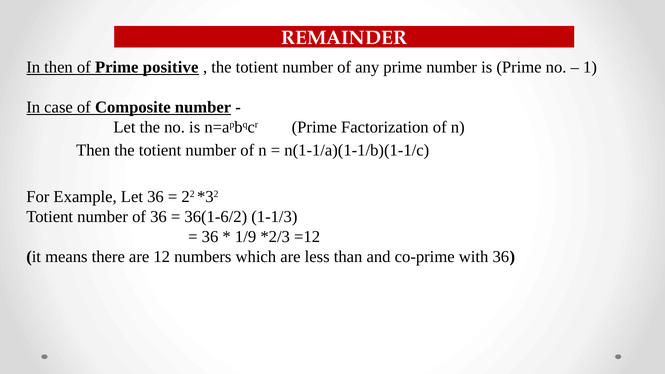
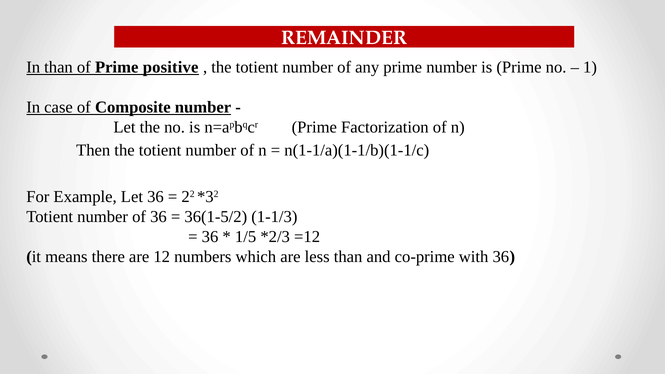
In then: then -> than (59, 67)
36(1-6/2: 36(1-6/2 -> 36(1-5/2 (216, 217)
1/9: 1/9 -> 1/5 (246, 237)
